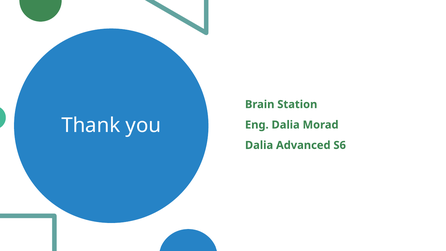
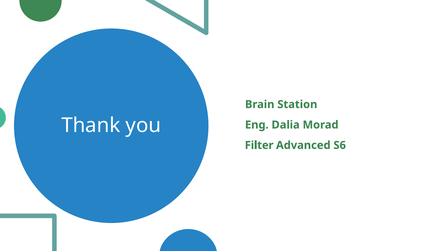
Dalia: Dalia -> Filter (259, 145)
